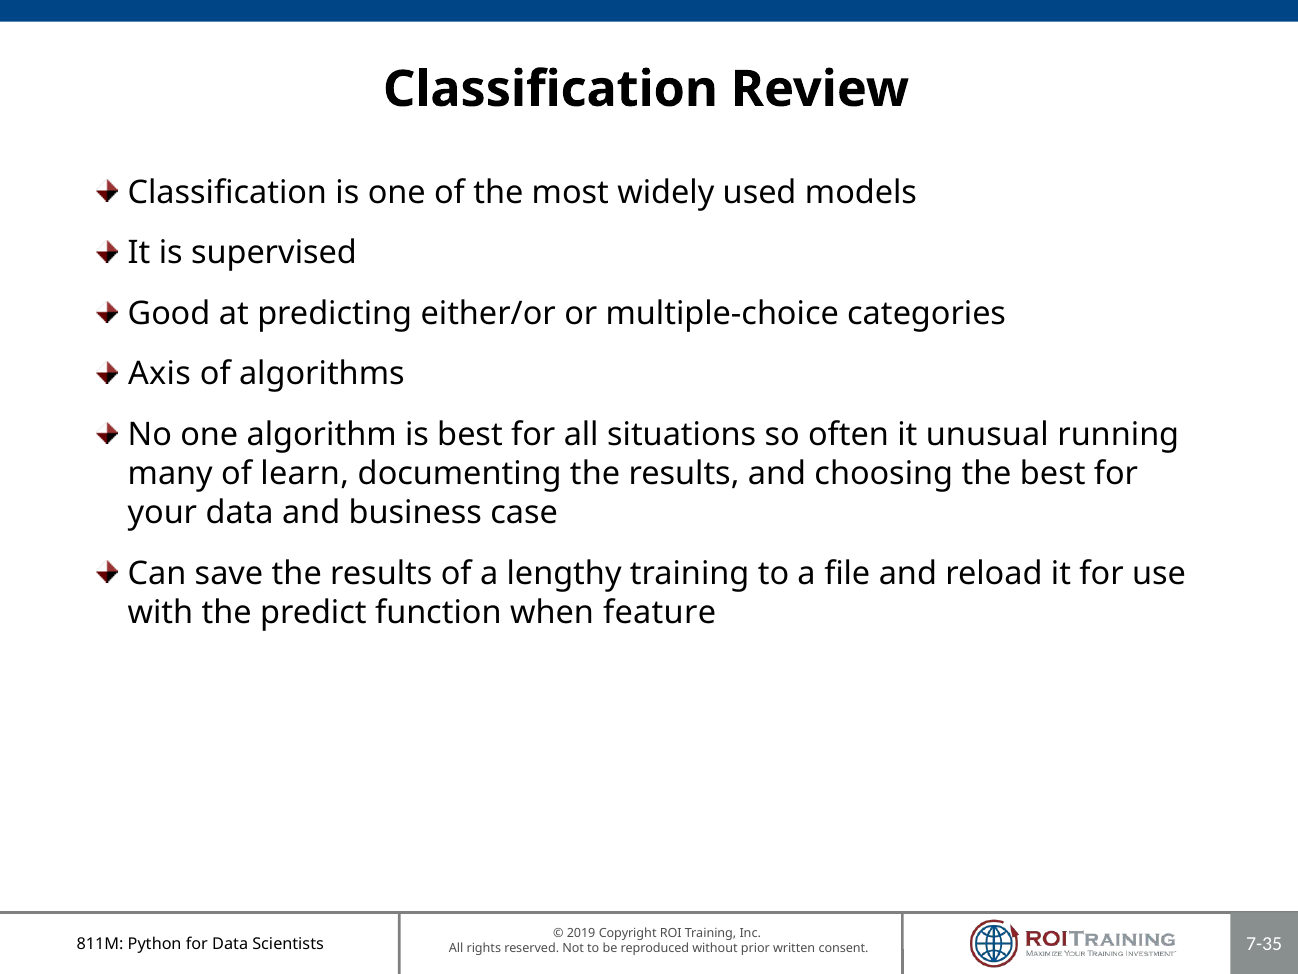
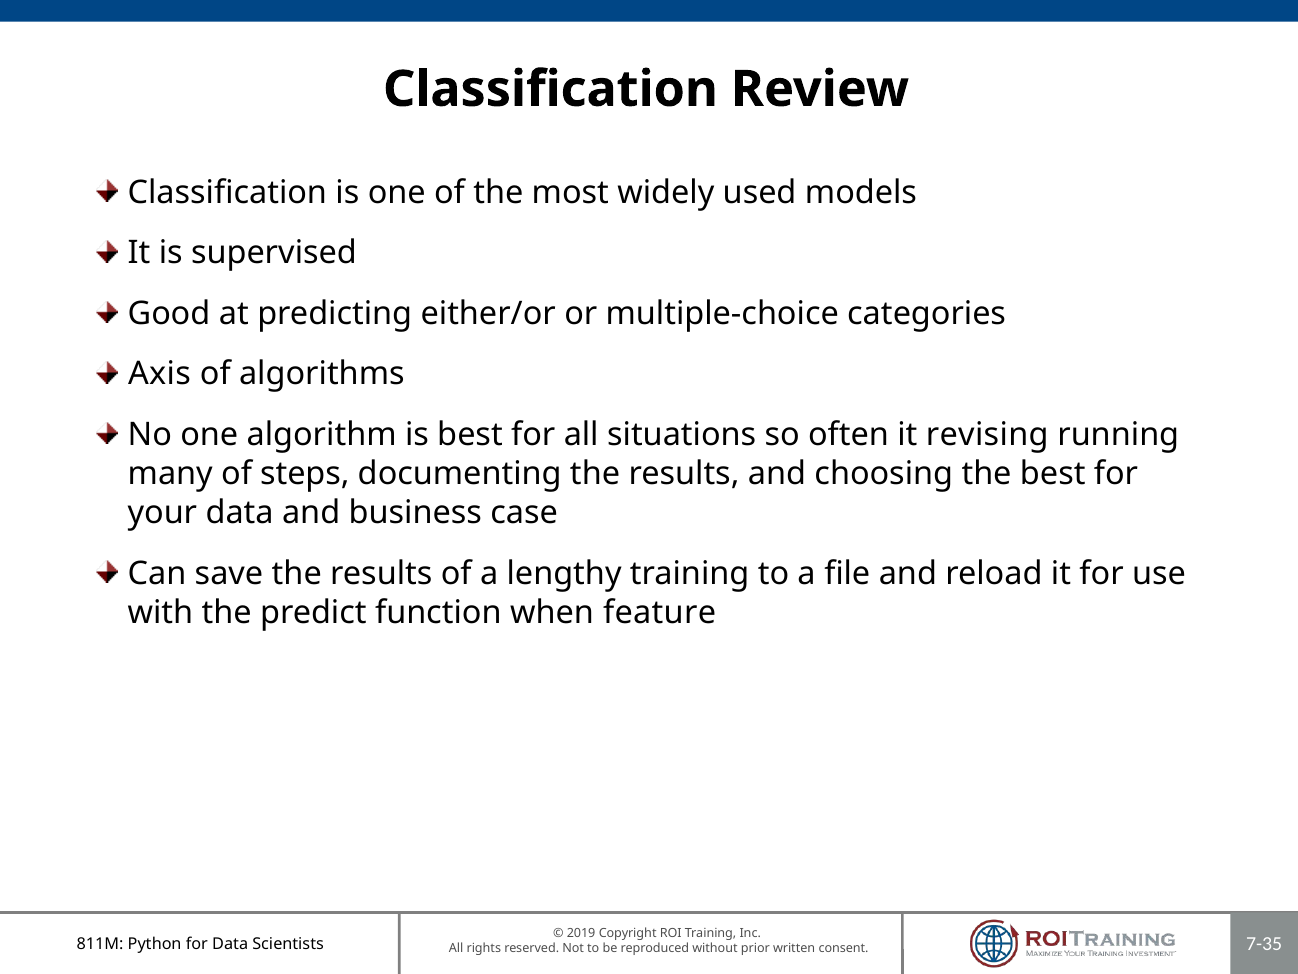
unusual: unusual -> revising (987, 435)
learn: learn -> steps (305, 474)
